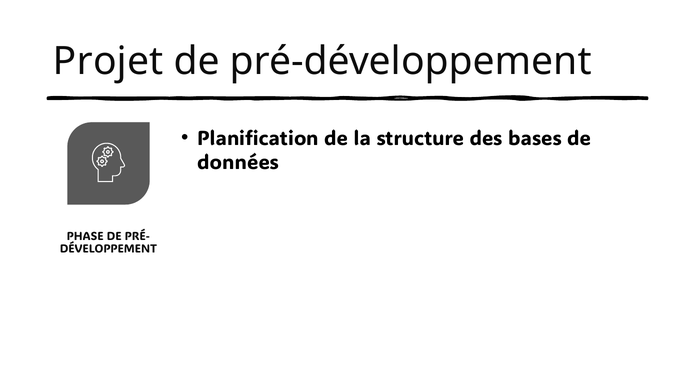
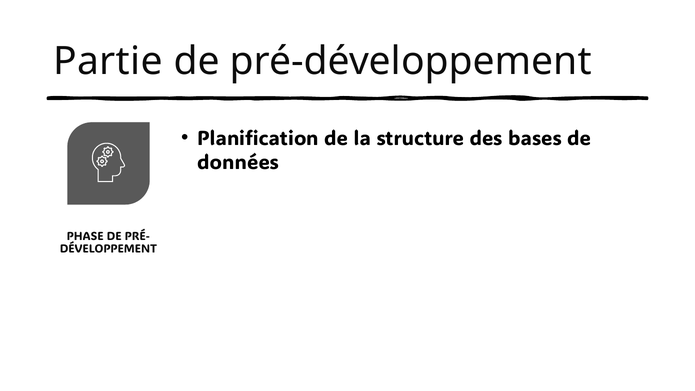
Projet: Projet -> Partie (108, 61)
